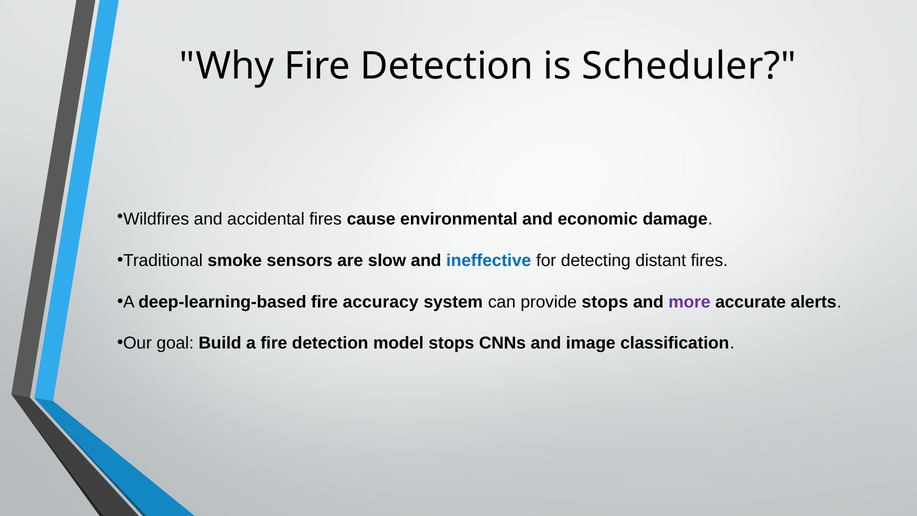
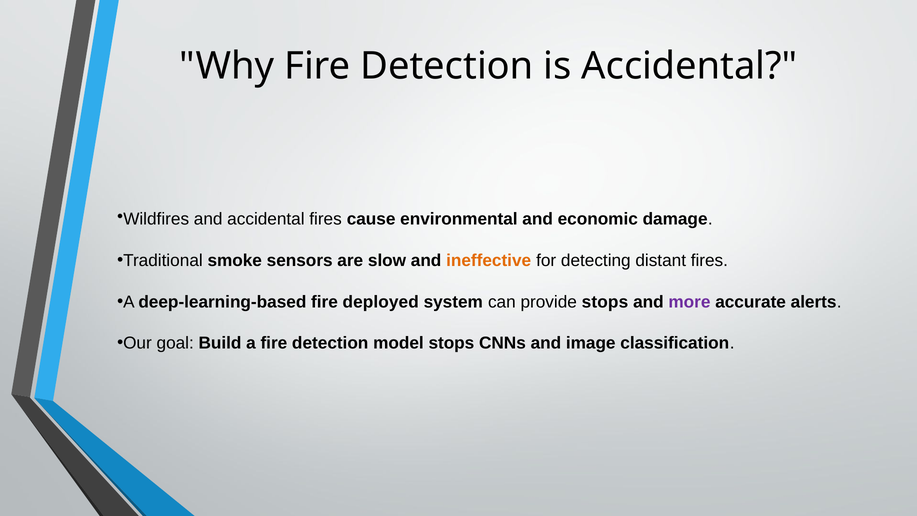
is Scheduler: Scheduler -> Accidental (689, 66)
ineffective colour: blue -> orange (489, 260)
accuracy: accuracy -> deployed (381, 302)
